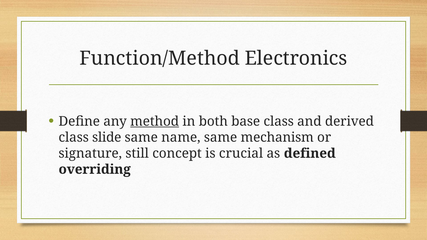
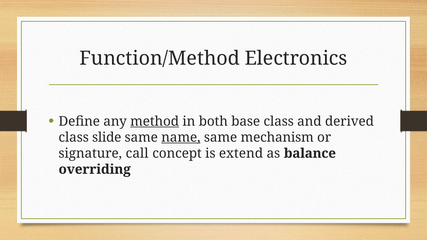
name underline: none -> present (181, 137)
still: still -> call (137, 153)
crucial: crucial -> extend (241, 153)
defined: defined -> balance (310, 153)
